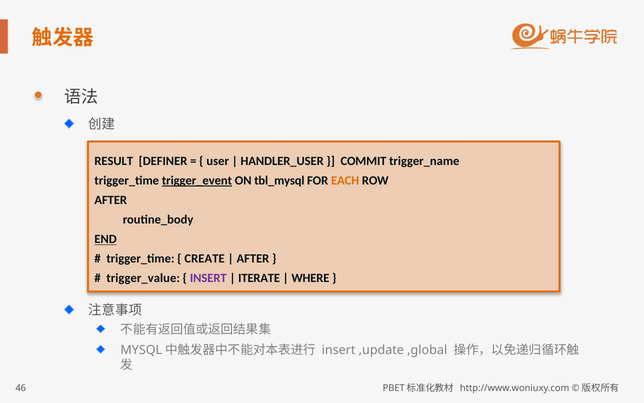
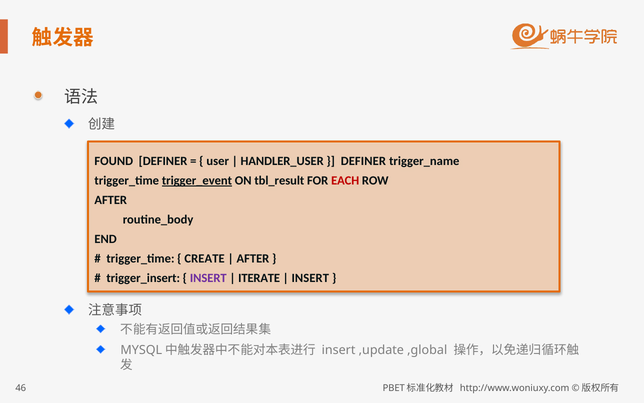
RESULT: RESULT -> FOUND (114, 161)
COMMIT: COMMIT -> DEFINER (363, 161)
tbl_mysql: tbl_mysql -> tbl_result (279, 180)
EACH colour: orange -> red (345, 180)
END underline: present -> none (106, 239)
trigger_value: trigger_value -> trigger_insert (143, 278)
WHERE: WHERE -> INSERT (310, 278)
